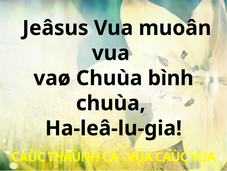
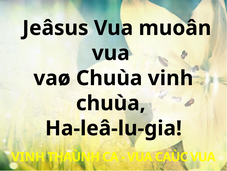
Chuùa bình: bình -> vinh (171, 78)
CAÙC: CAÙC -> VINH (28, 156)
